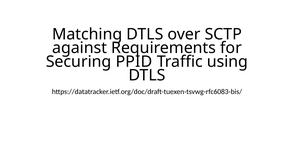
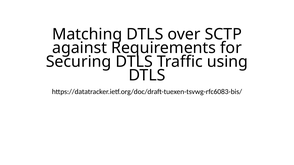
Securing PPID: PPID -> DTLS (134, 62)
